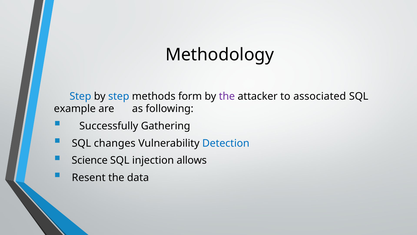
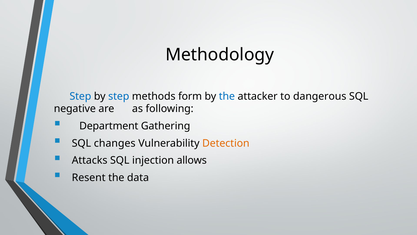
the colour: purple -> blue (227, 96)
associated: associated -> dangerous (320, 96)
example: example -> negative (75, 109)
Successfully: Successfully -> Department (109, 126)
Detection colour: blue -> orange (226, 143)
Science: Science -> Attacks (90, 160)
